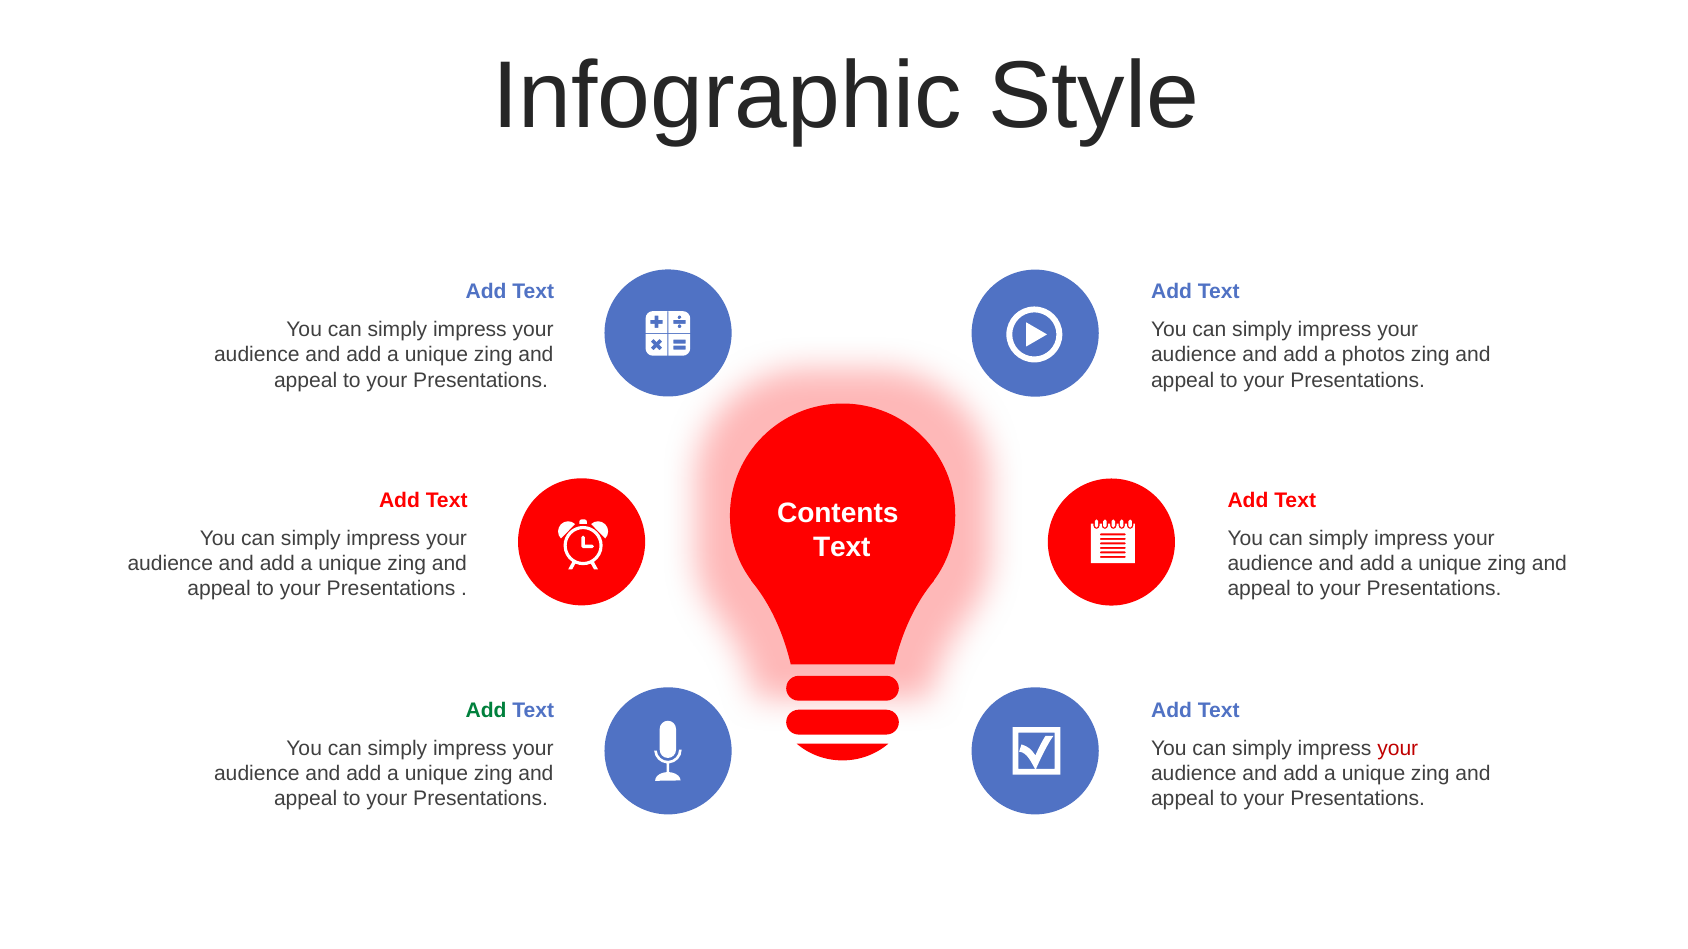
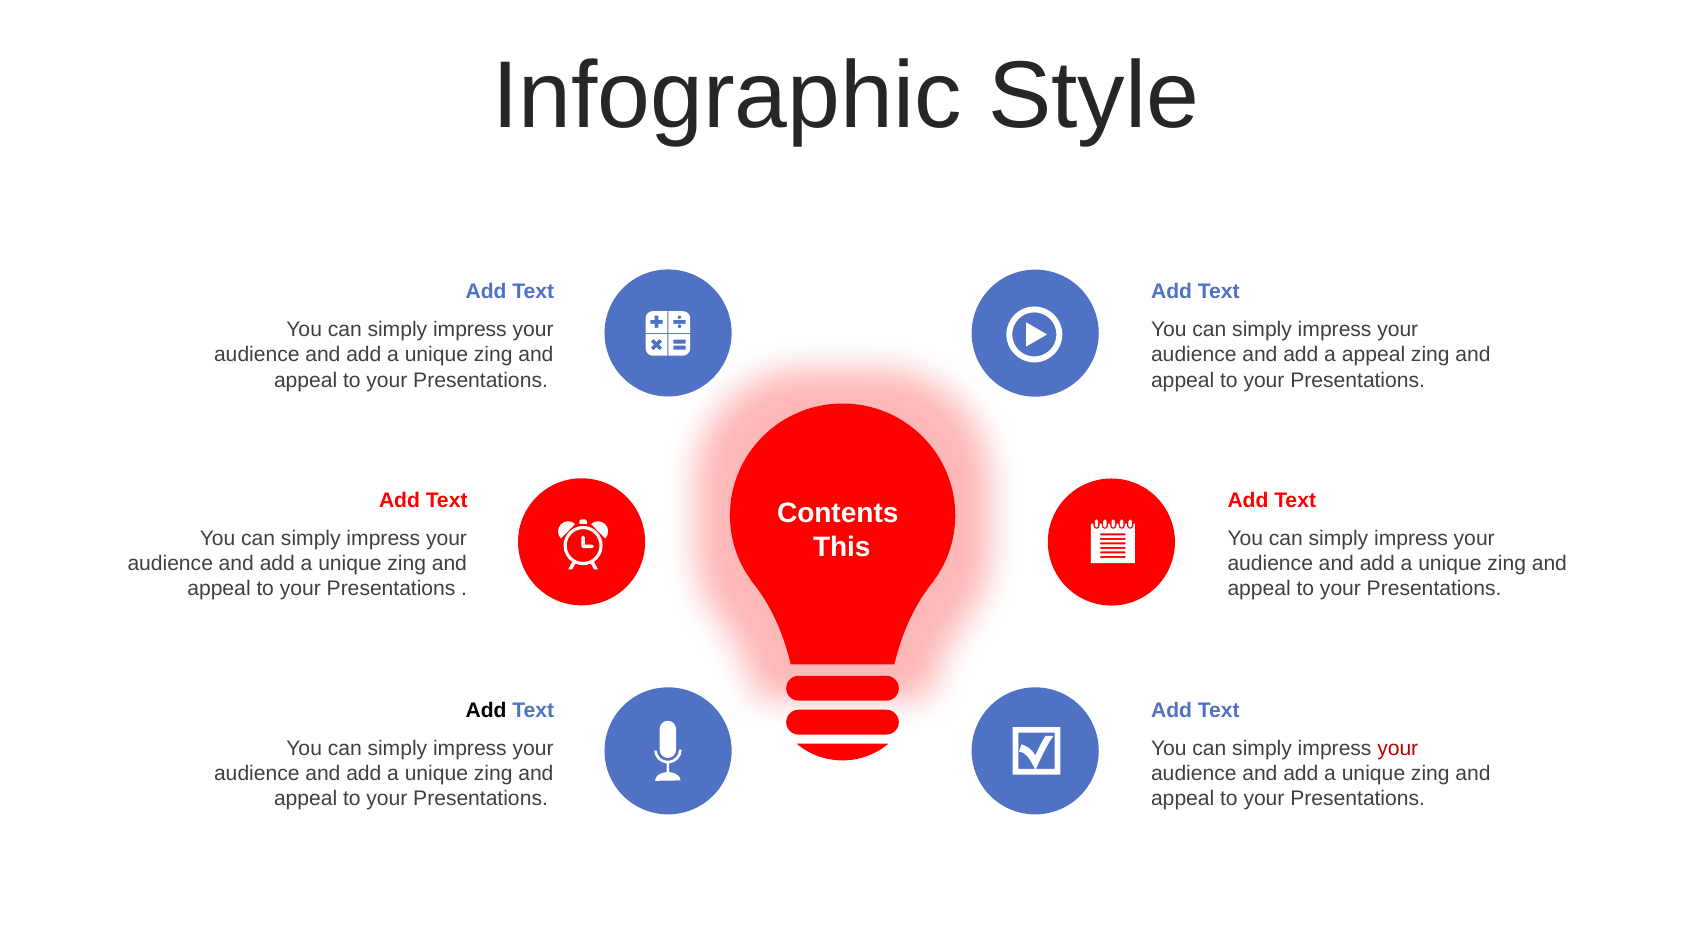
a photos: photos -> appeal (1374, 355)
Text: Text -> This (842, 547)
Add colour: green -> black (486, 710)
